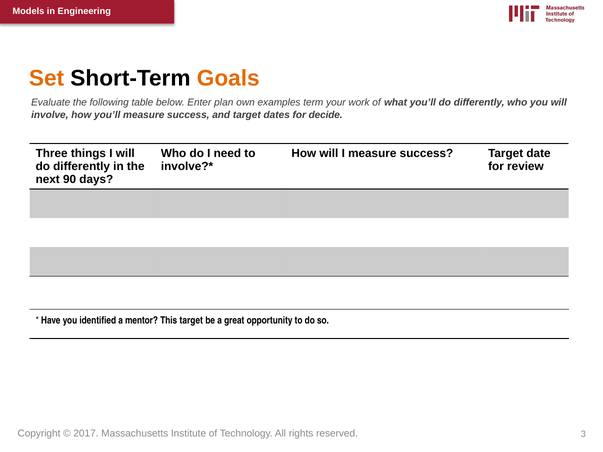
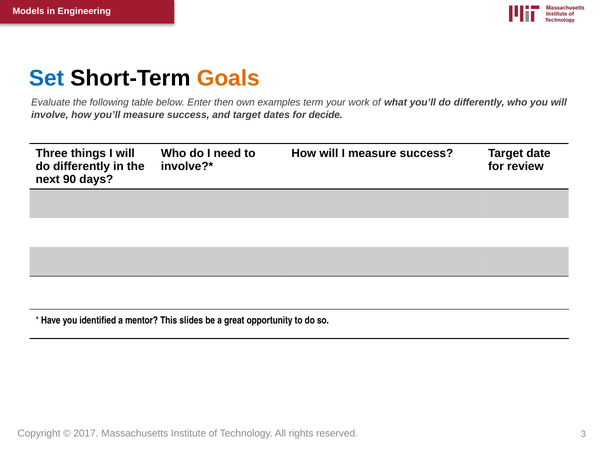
Set colour: orange -> blue (47, 78)
plan: plan -> then (224, 103)
This target: target -> slides (191, 320)
